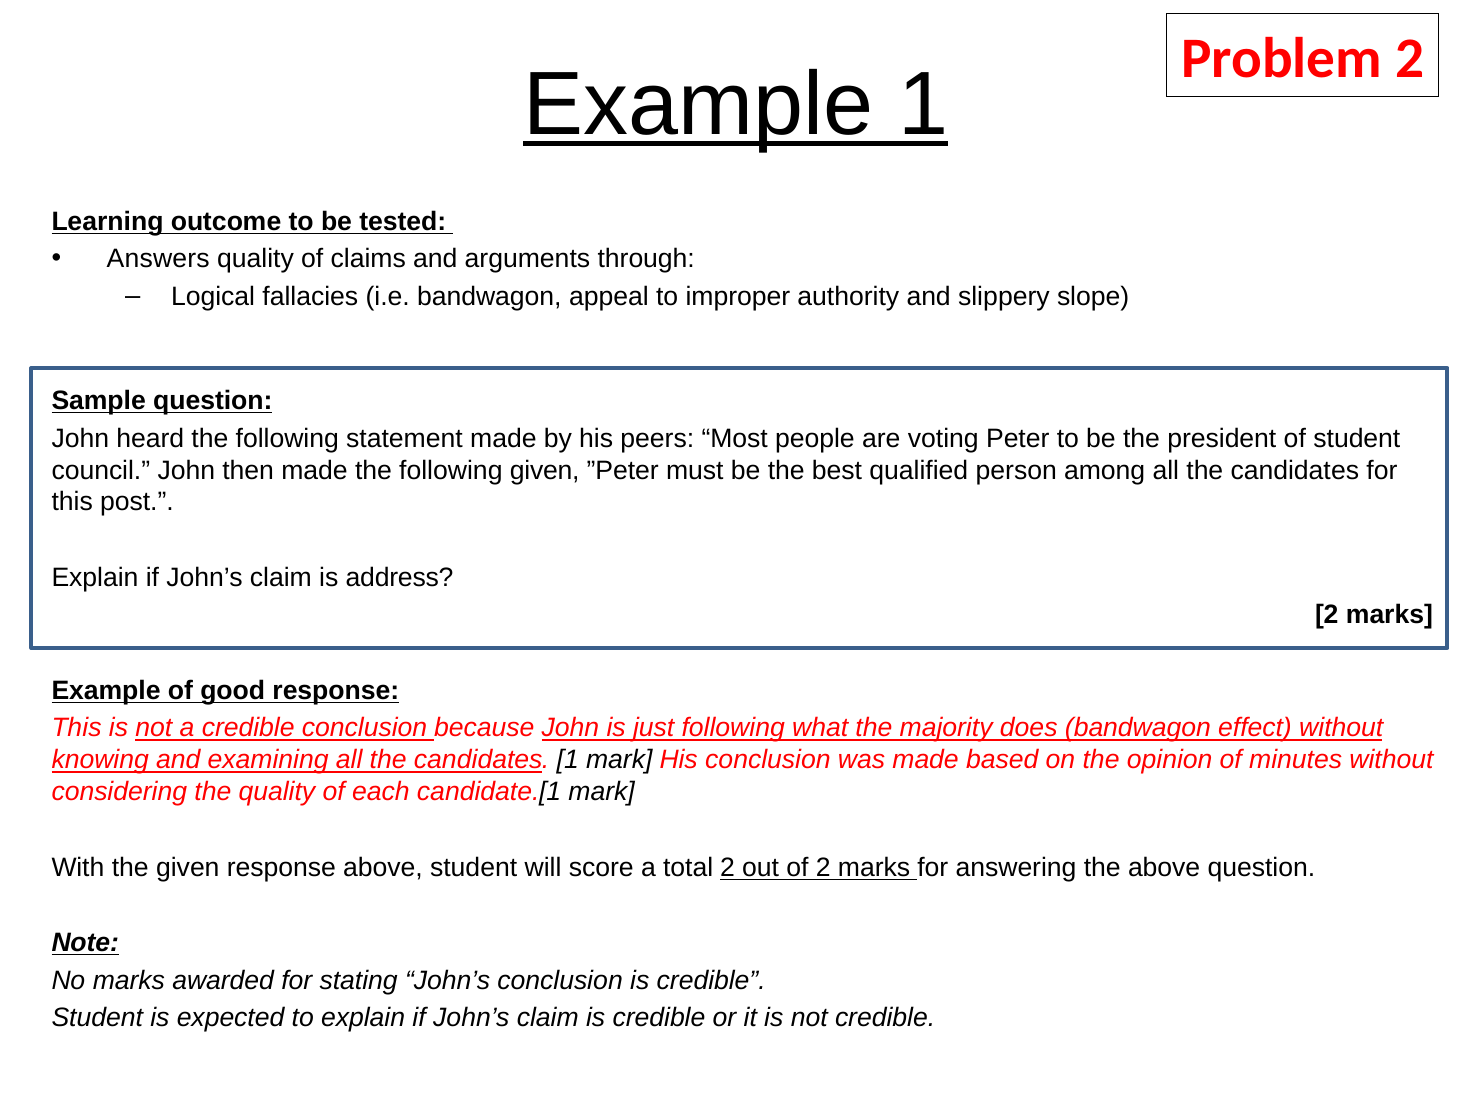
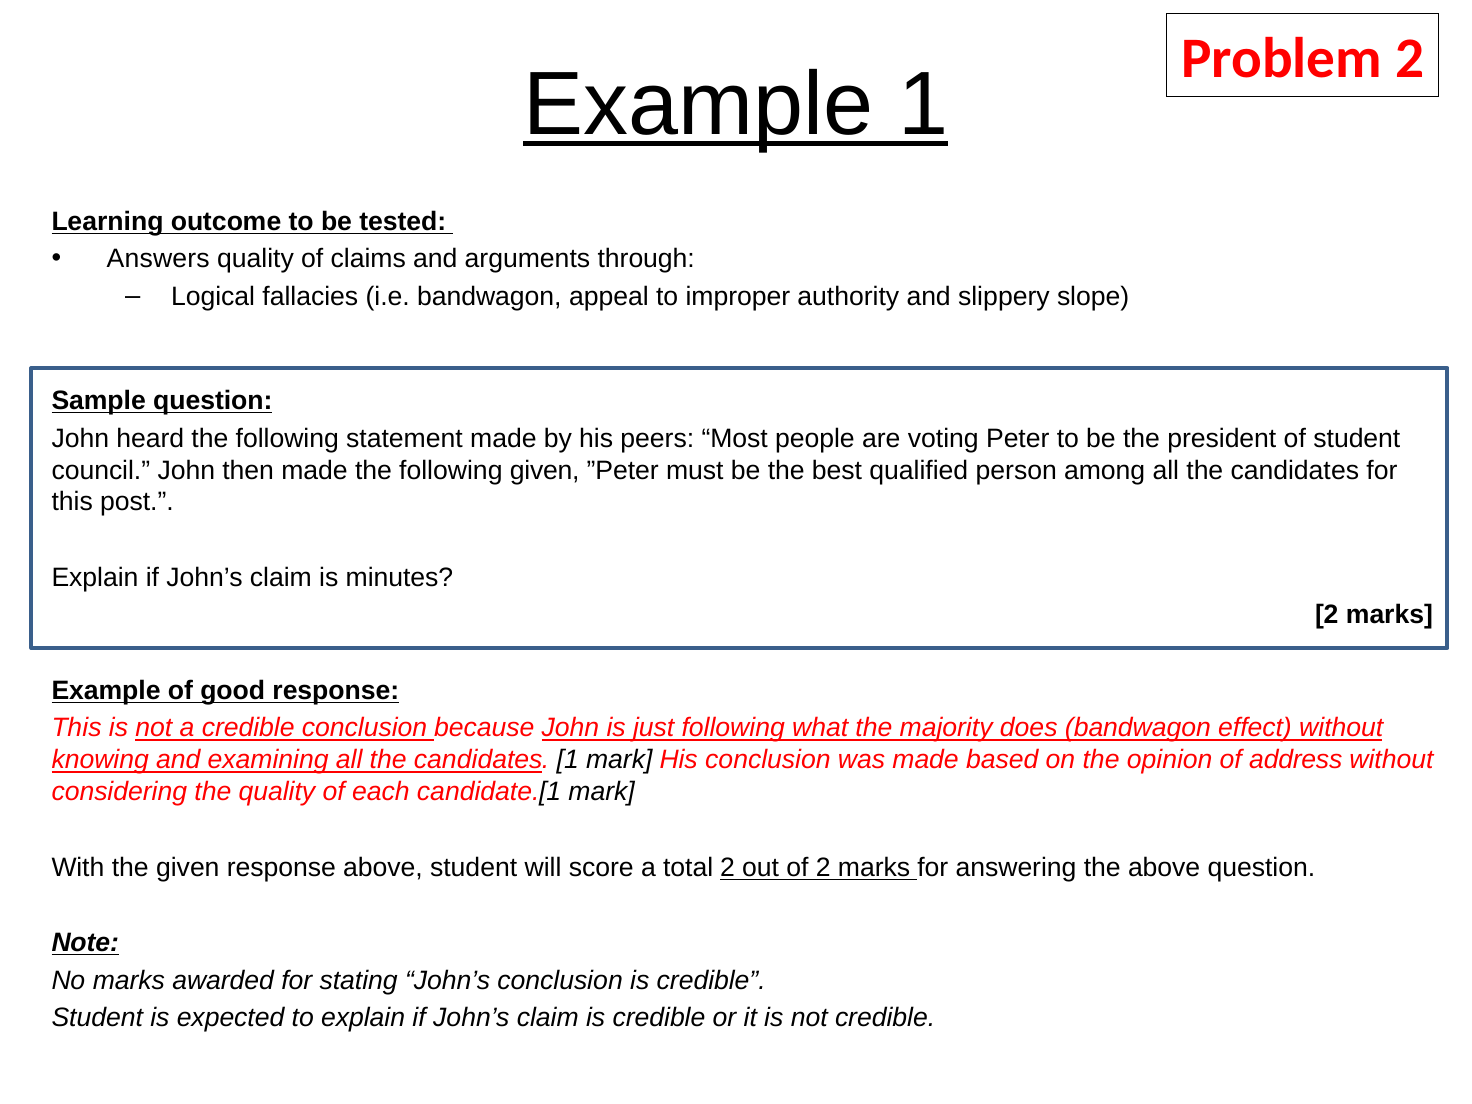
address: address -> minutes (399, 578)
minutes: minutes -> address (1296, 760)
